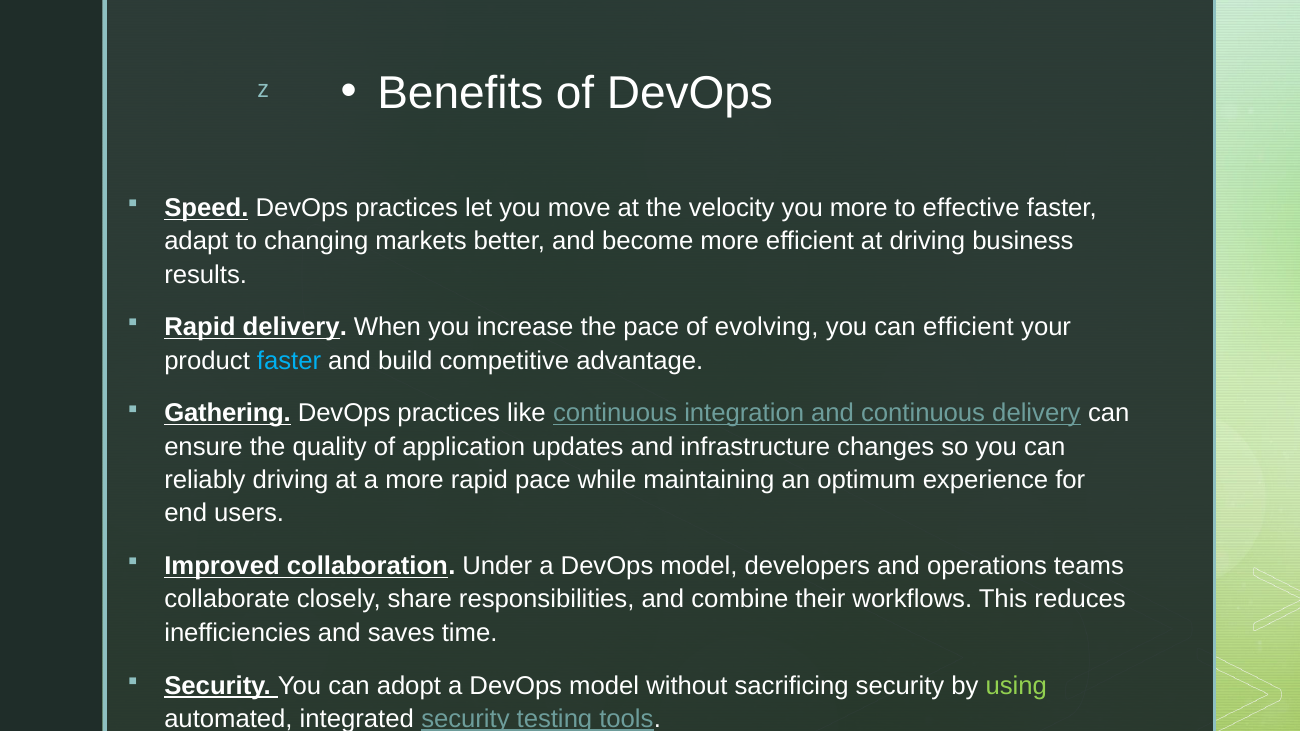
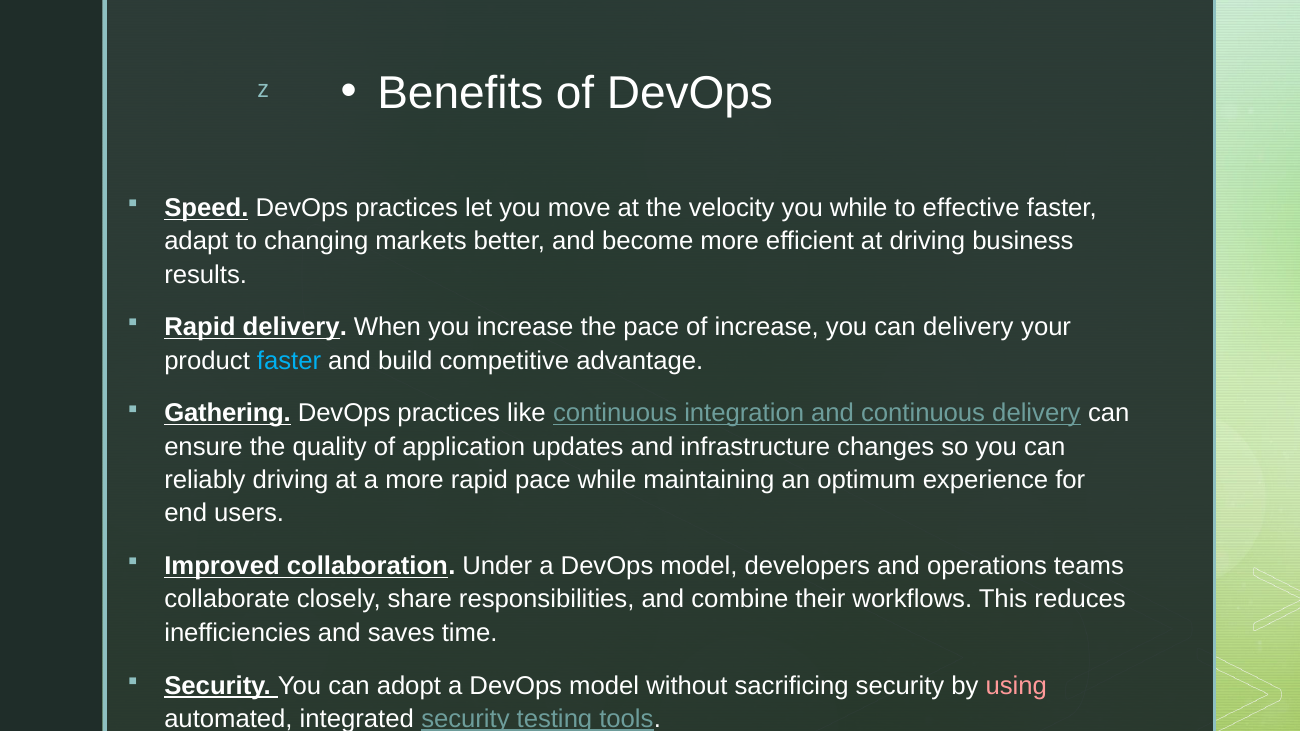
you more: more -> while (859, 208)
of evolving: evolving -> increase (767, 328)
can efficient: efficient -> delivery (968, 328)
using colour: light green -> pink (1016, 686)
